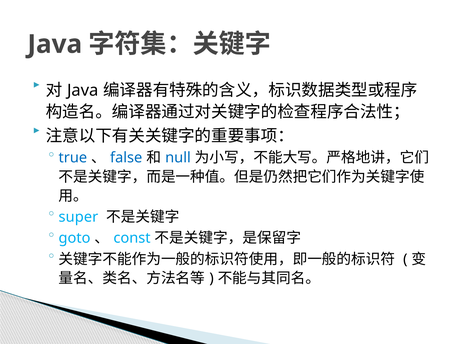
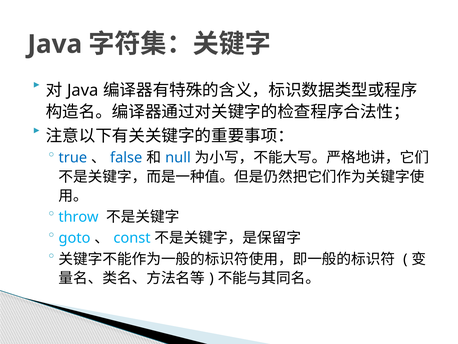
super: super -> throw (79, 217)
